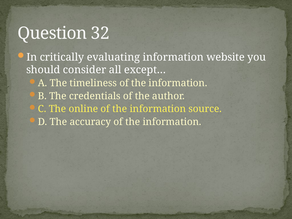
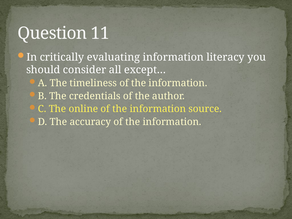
32: 32 -> 11 (100, 33)
website: website -> literacy (226, 57)
